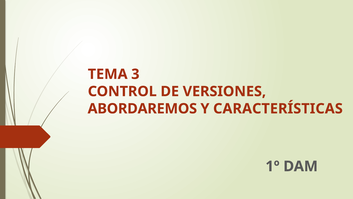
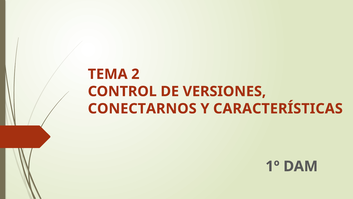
3: 3 -> 2 (135, 74)
ABORDAREMOS: ABORDAREMOS -> CONECTARNOS (142, 108)
